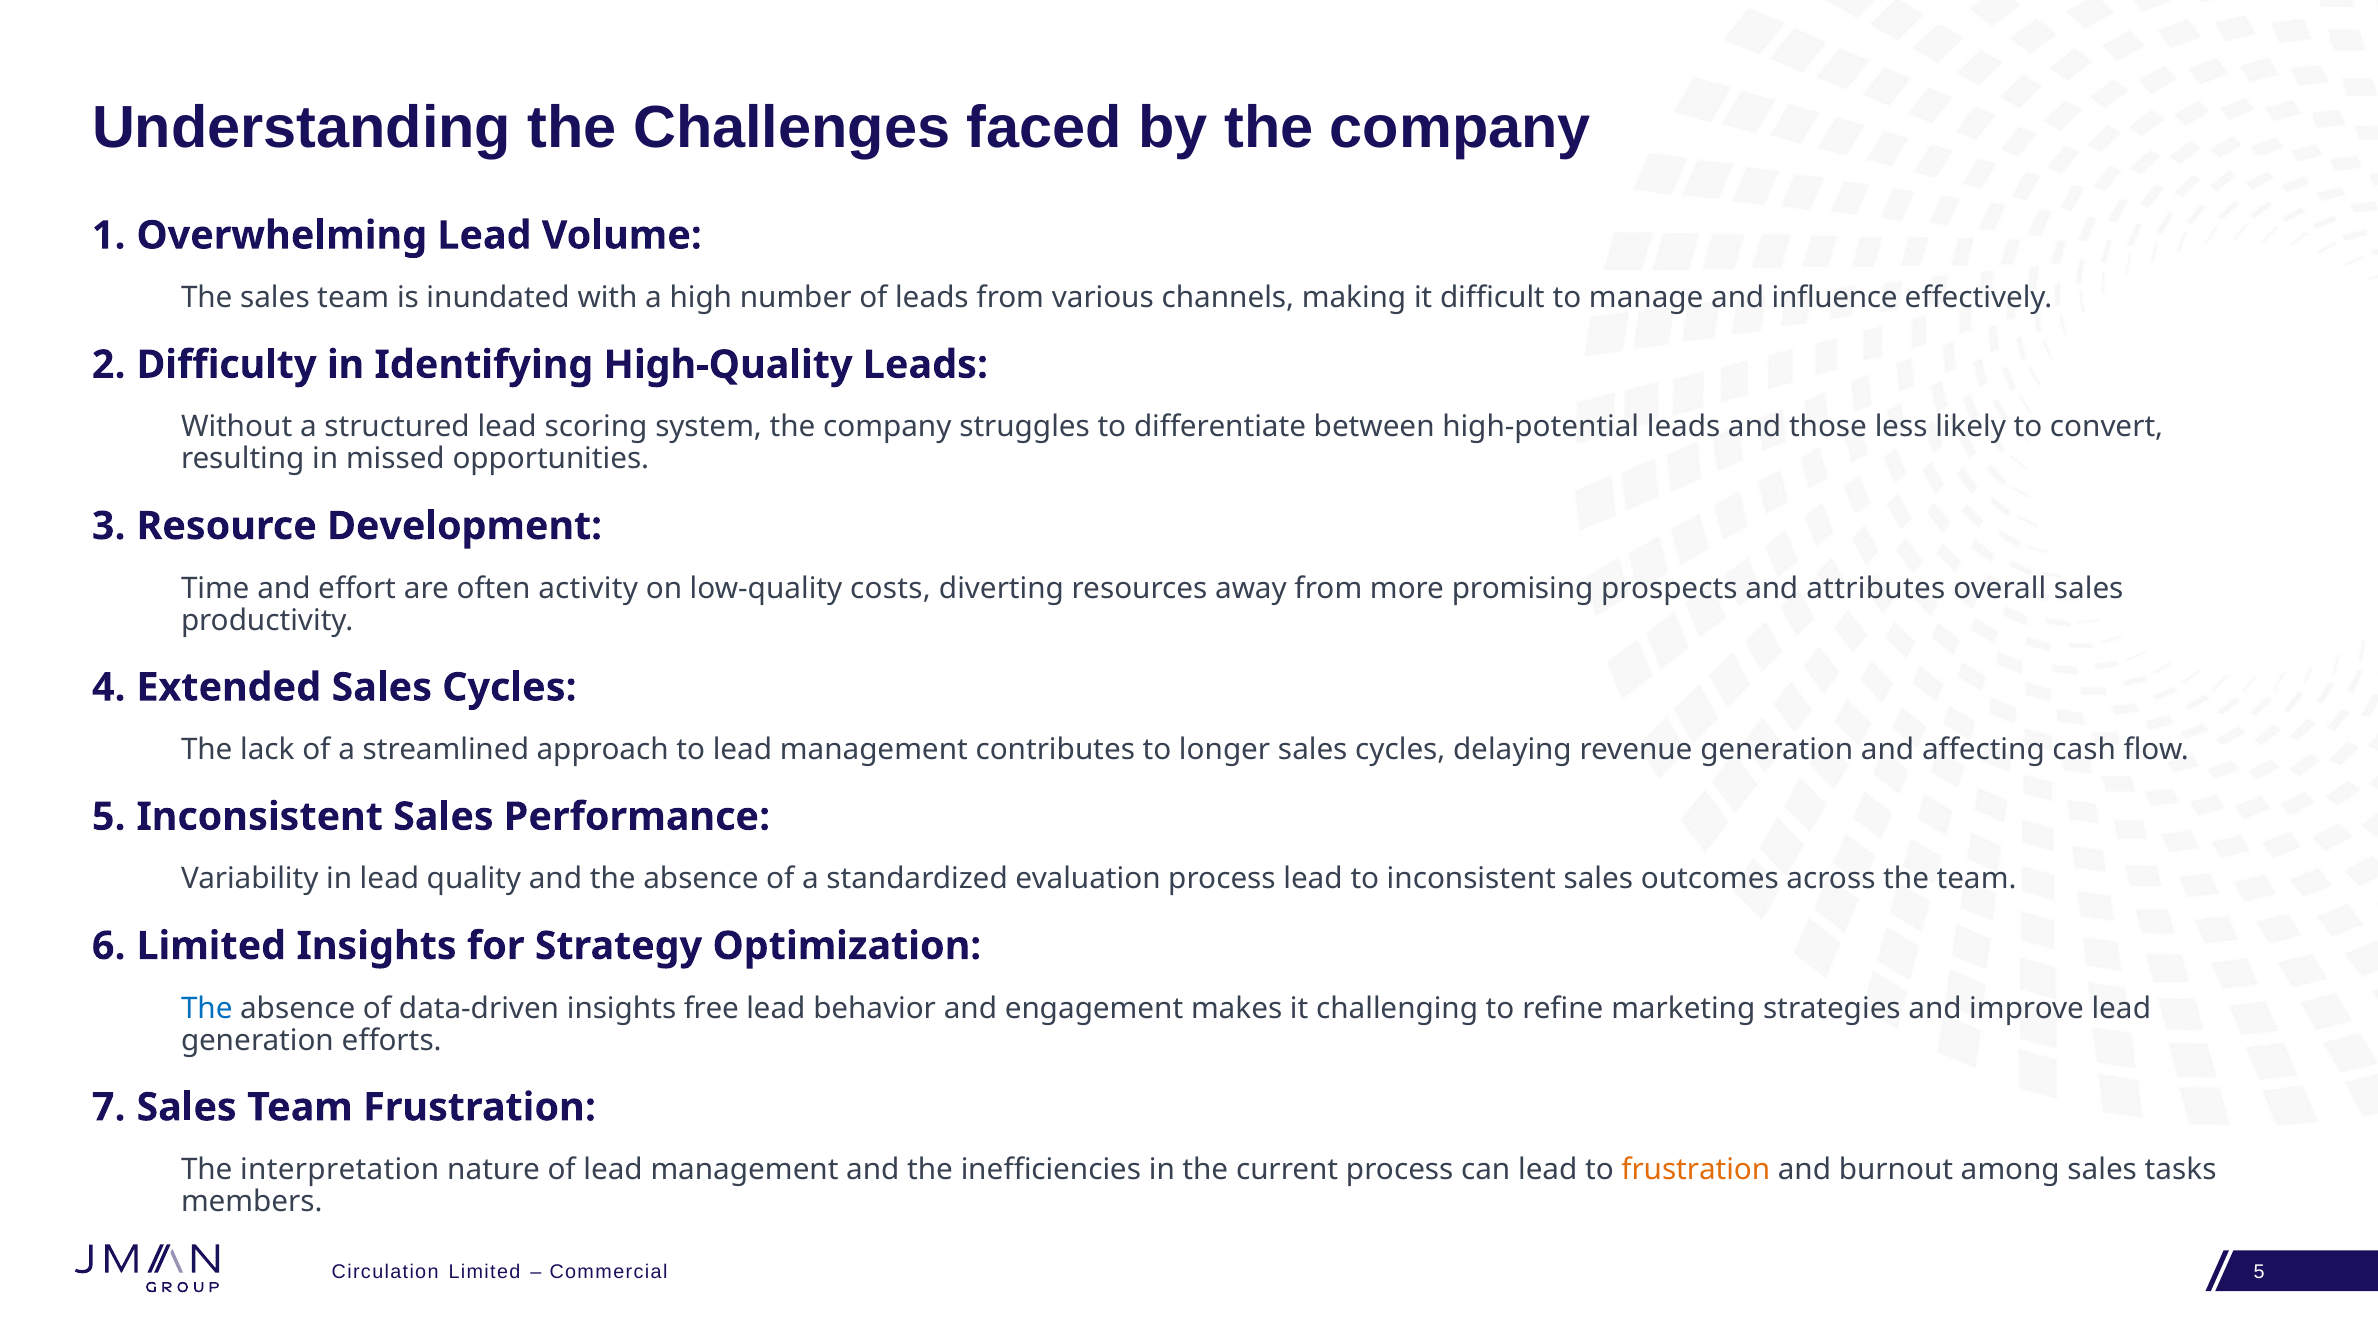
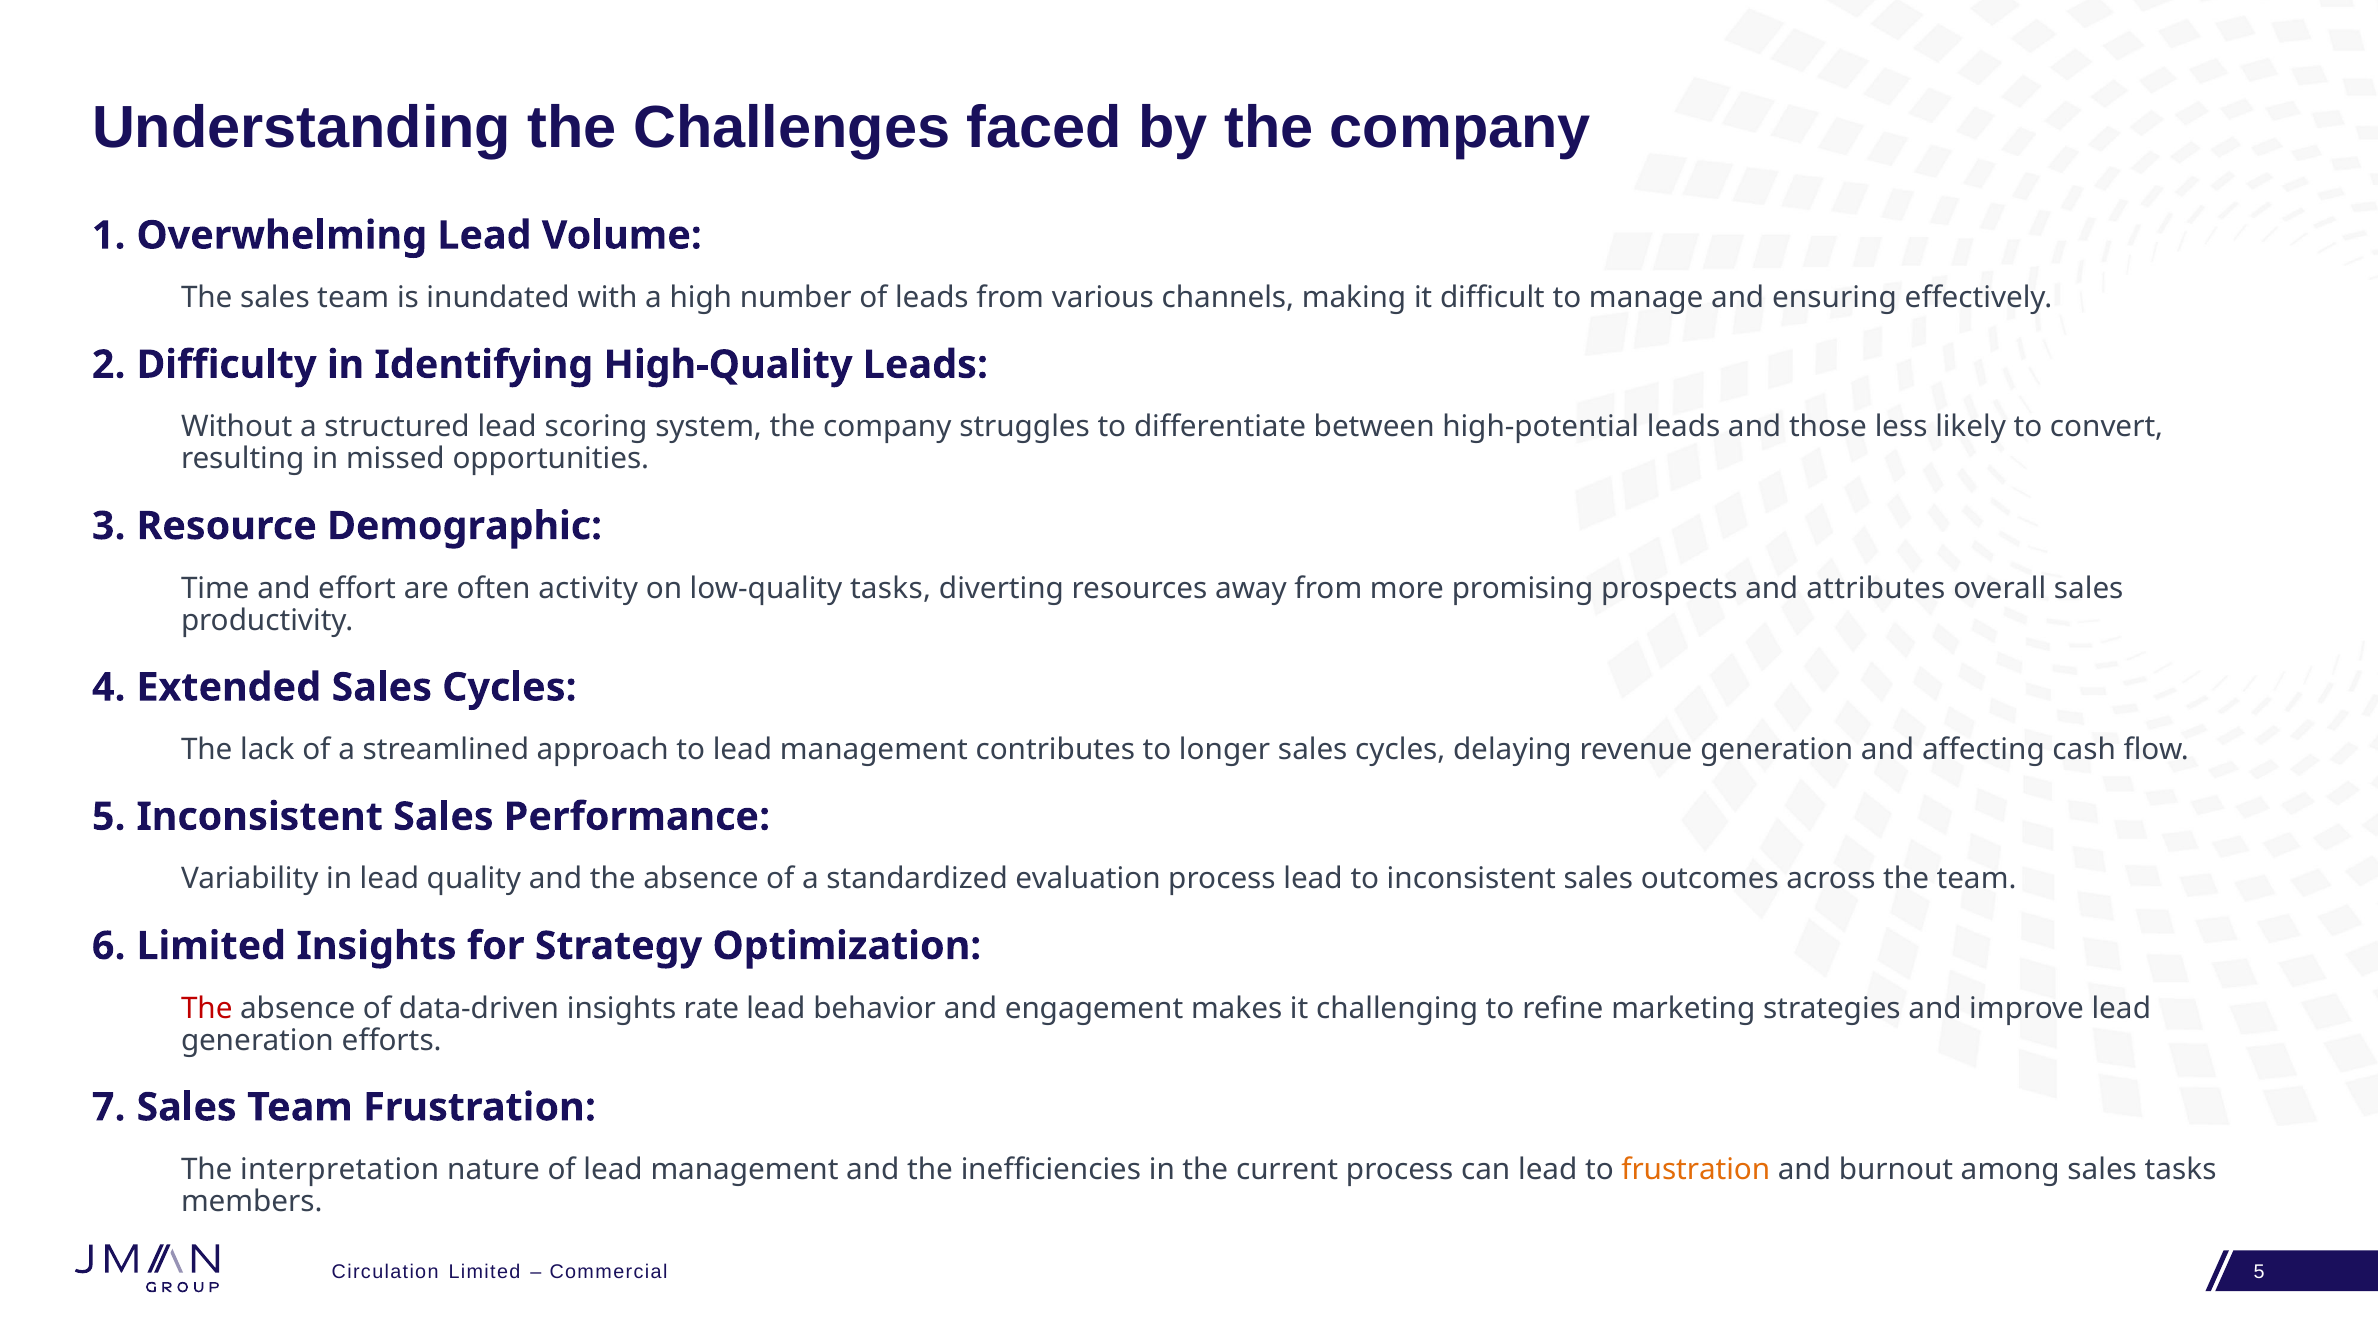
influence: influence -> ensuring (1834, 298)
Development: Development -> Demographic (465, 526)
low-quality costs: costs -> tasks (891, 589)
The colour: blue -> red (207, 1009)
free: free -> rate (711, 1009)
